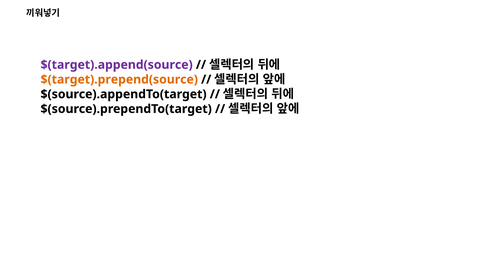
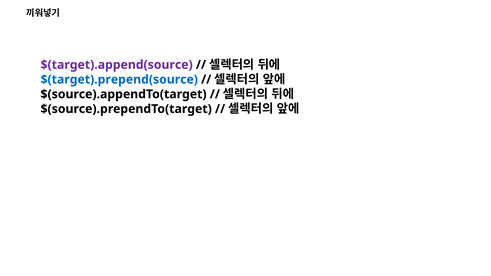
$(target).prepend(source colour: orange -> blue (119, 80)
